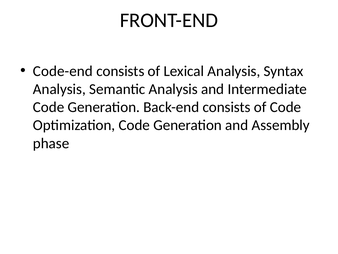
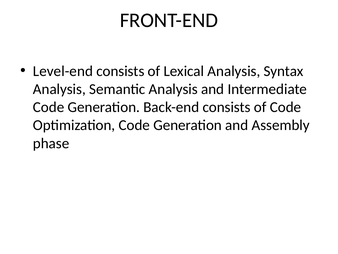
Code-end: Code-end -> Level-end (63, 71)
